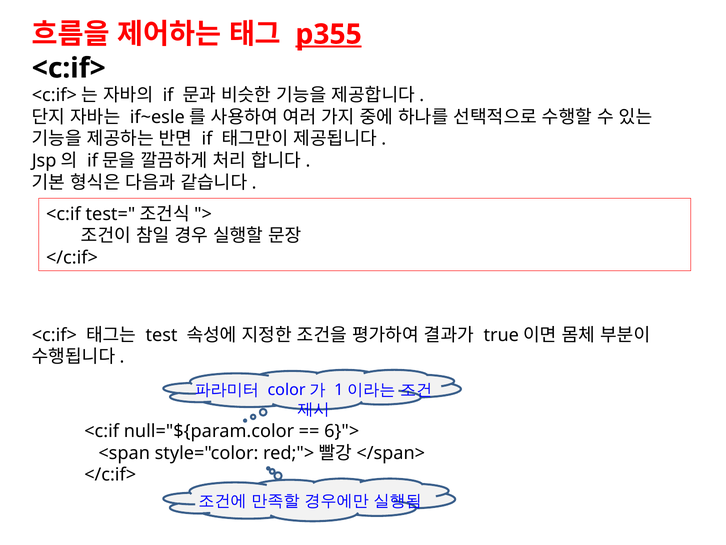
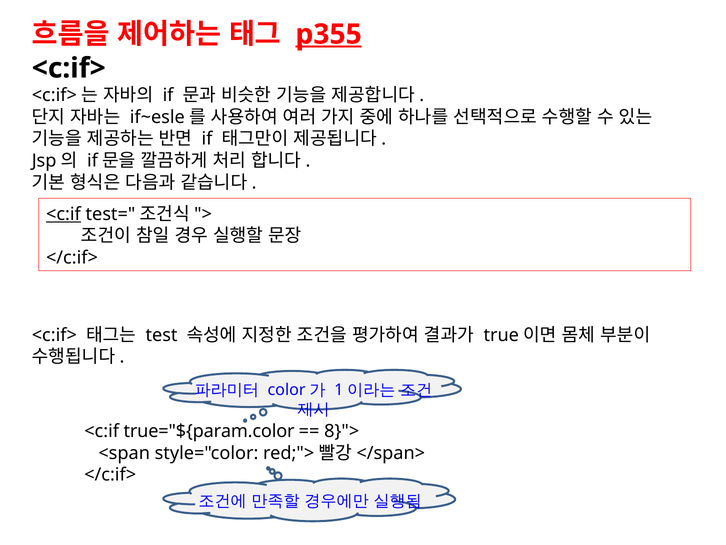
<c:if underline: none -> present (63, 214)
null="${param.color: null="${param.color -> true="${param.color (209, 431)
6}">: 6}"> -> 8}"> (342, 431)
